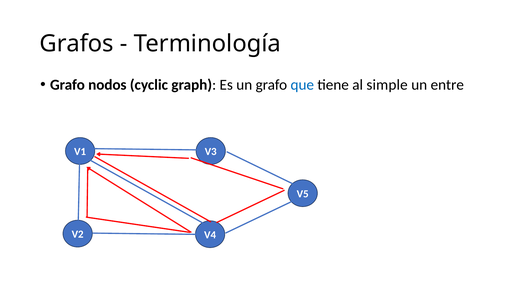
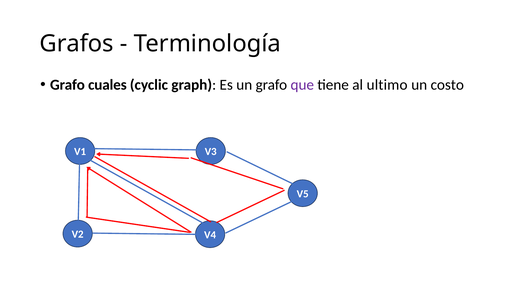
nodos: nodos -> cuales (107, 85)
que colour: blue -> purple (302, 85)
simple: simple -> ultimo (387, 85)
entre: entre -> costo (447, 85)
